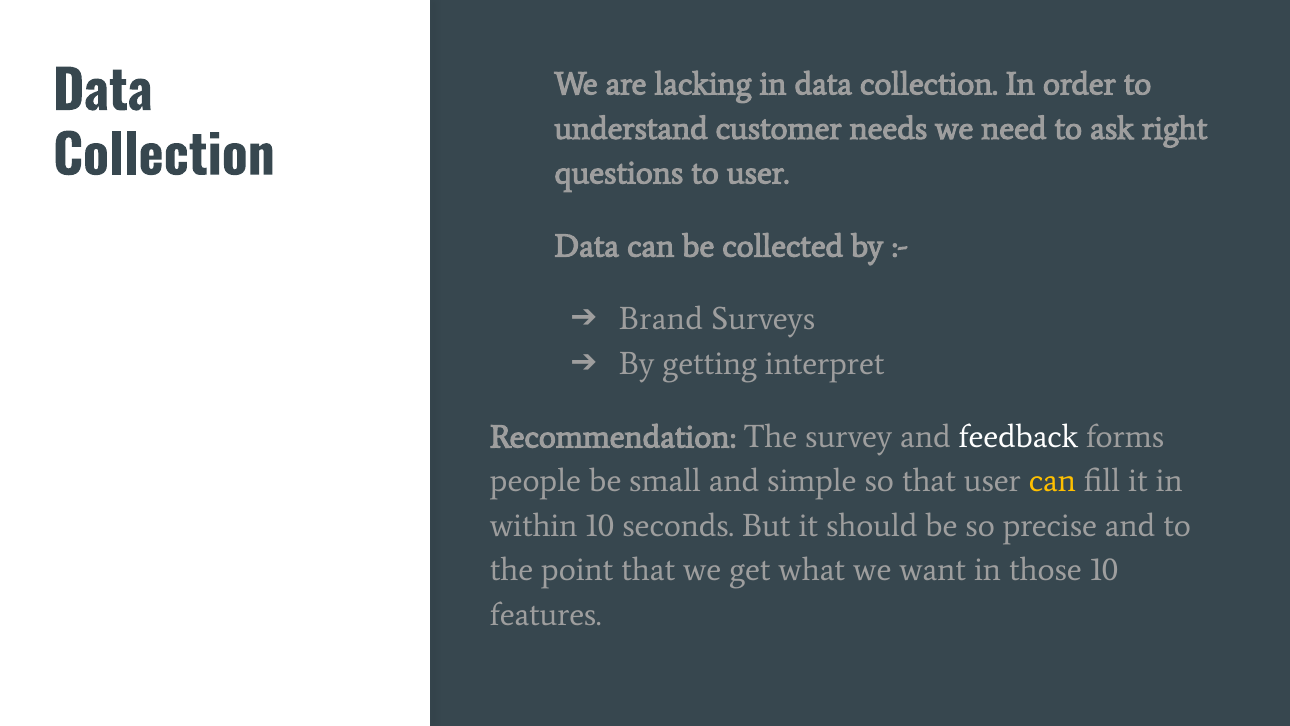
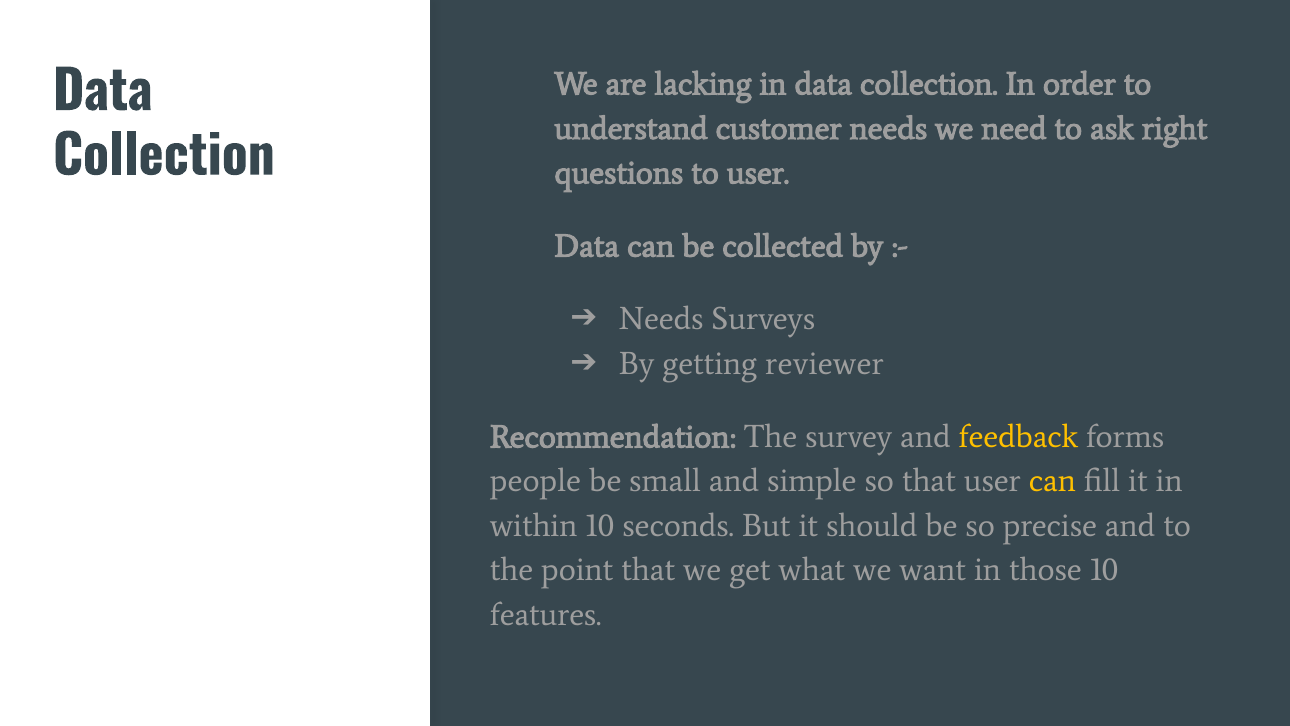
Brand: Brand -> Needs (661, 319)
interpret: interpret -> reviewer (825, 363)
feedback colour: white -> yellow (1018, 437)
